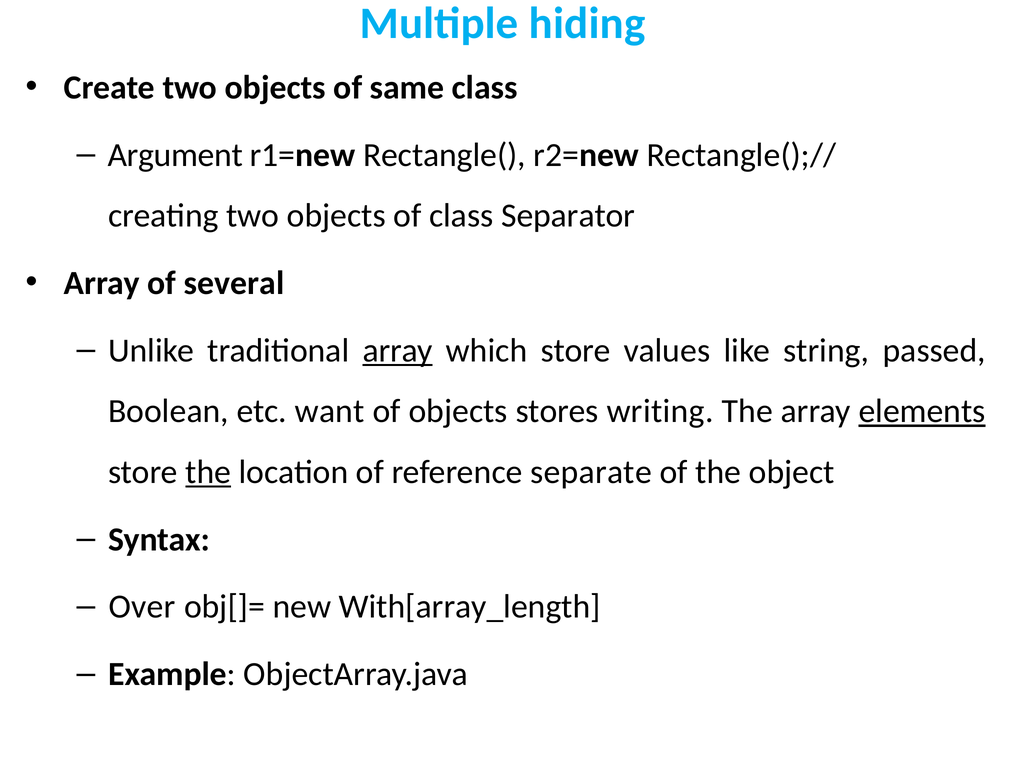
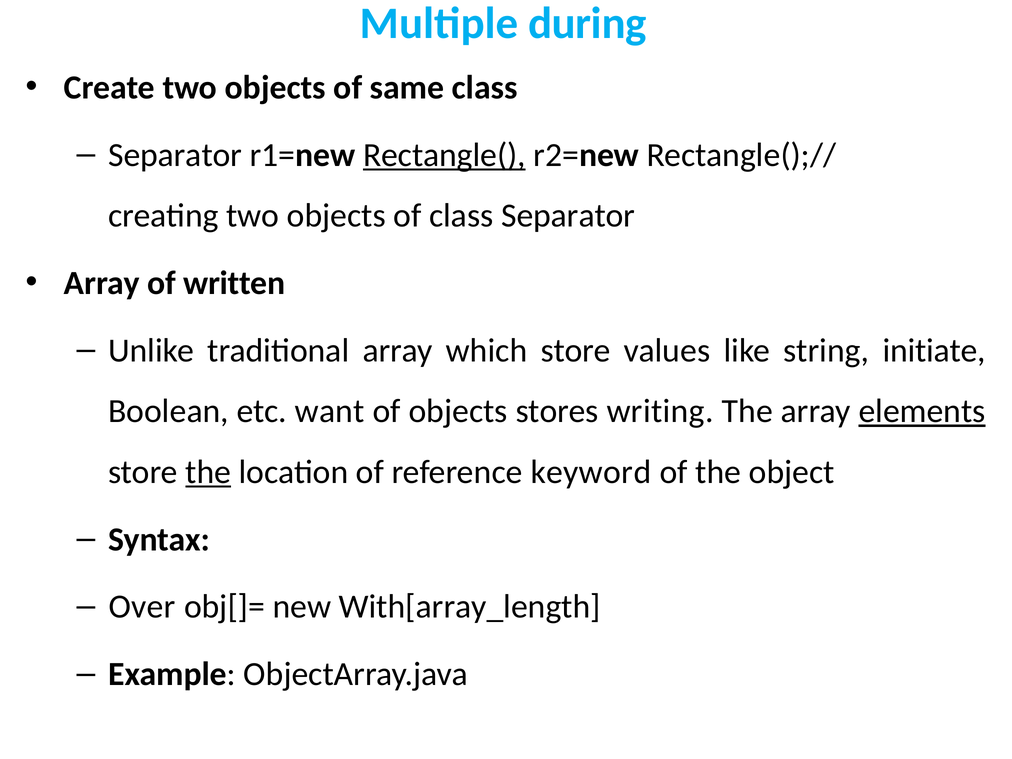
hiding: hiding -> during (587, 23)
Argument: Argument -> Separator (175, 155)
Rectangle( underline: none -> present (444, 155)
several: several -> written (234, 283)
array underline: present -> none (398, 351)
passed: passed -> initiate (934, 351)
separate: separate -> keyword (591, 472)
